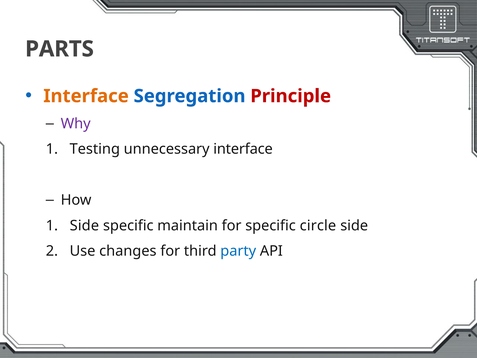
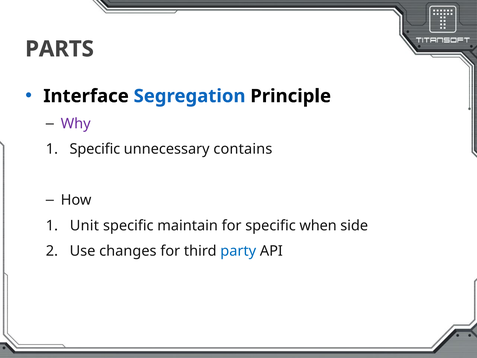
Interface colour: orange -> black (86, 96)
Principle colour: red -> black (291, 96)
Testing: Testing -> Specific (95, 149)
unnecessary interface: interface -> contains (243, 149)
Side: Side -> Unit (84, 225)
circle: circle -> when (318, 225)
